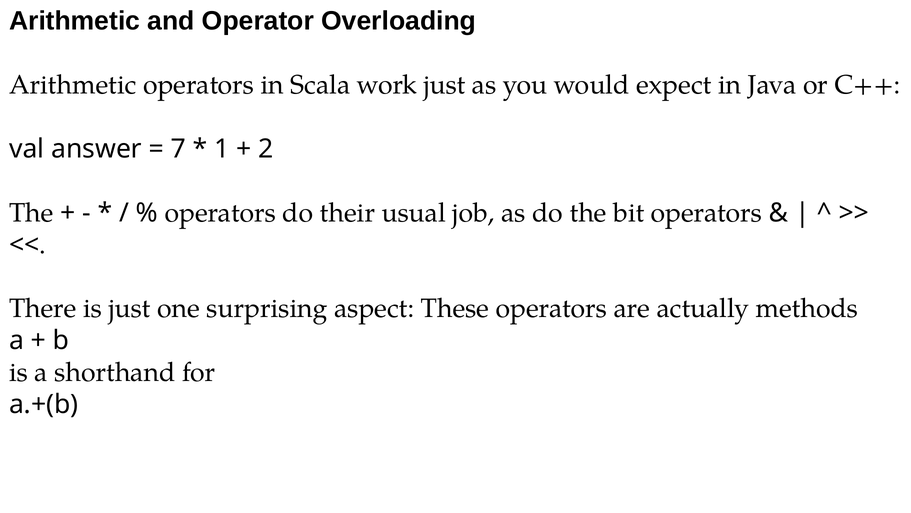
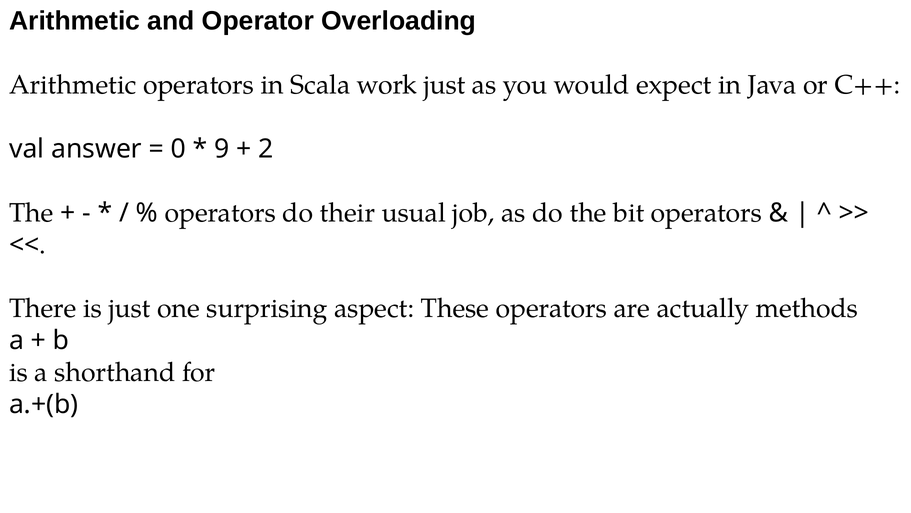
7: 7 -> 0 (178, 149)
1: 1 -> 9 (222, 149)
